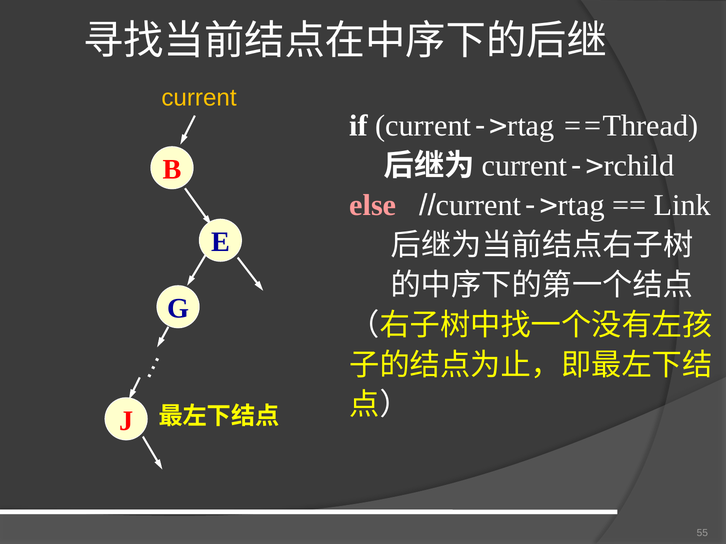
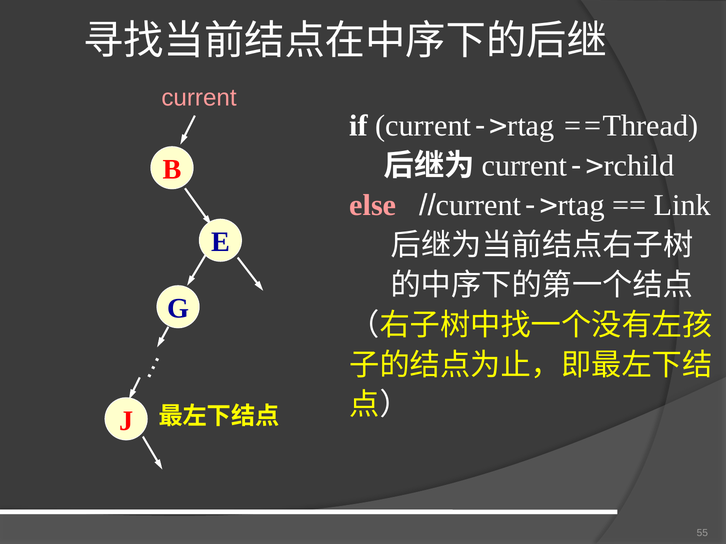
current colour: yellow -> pink (199, 98)
